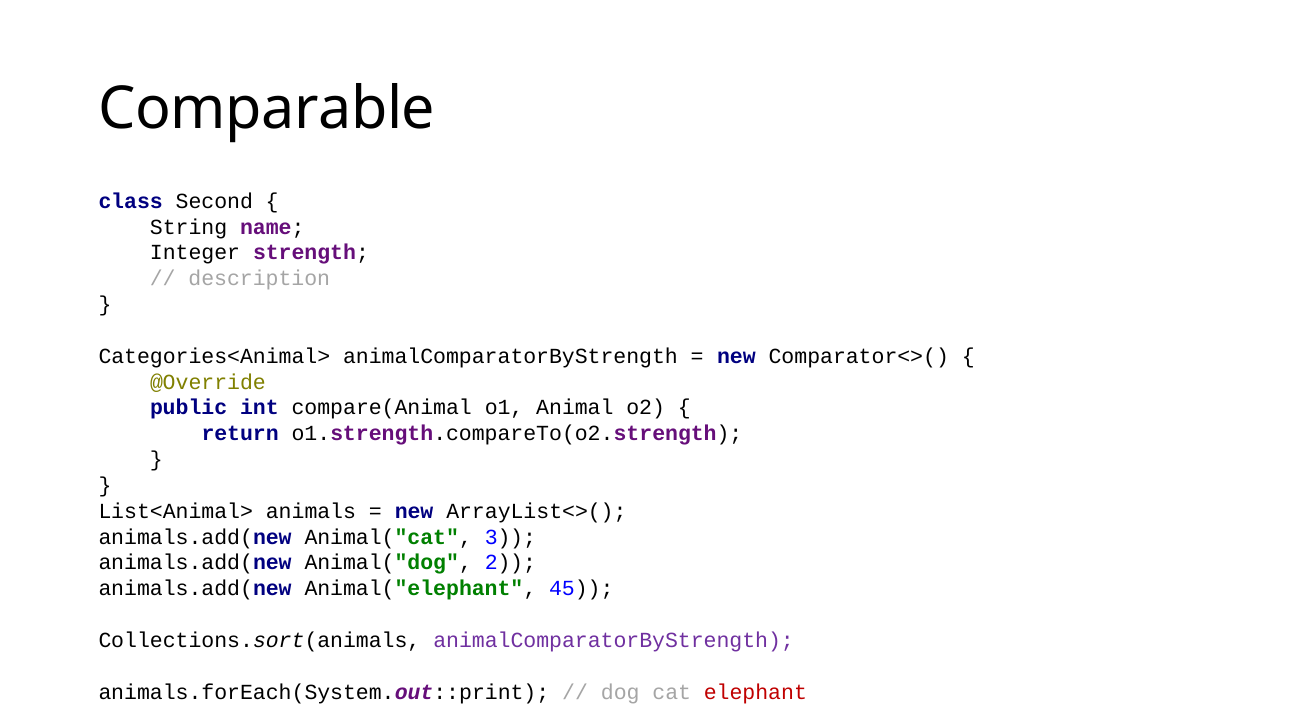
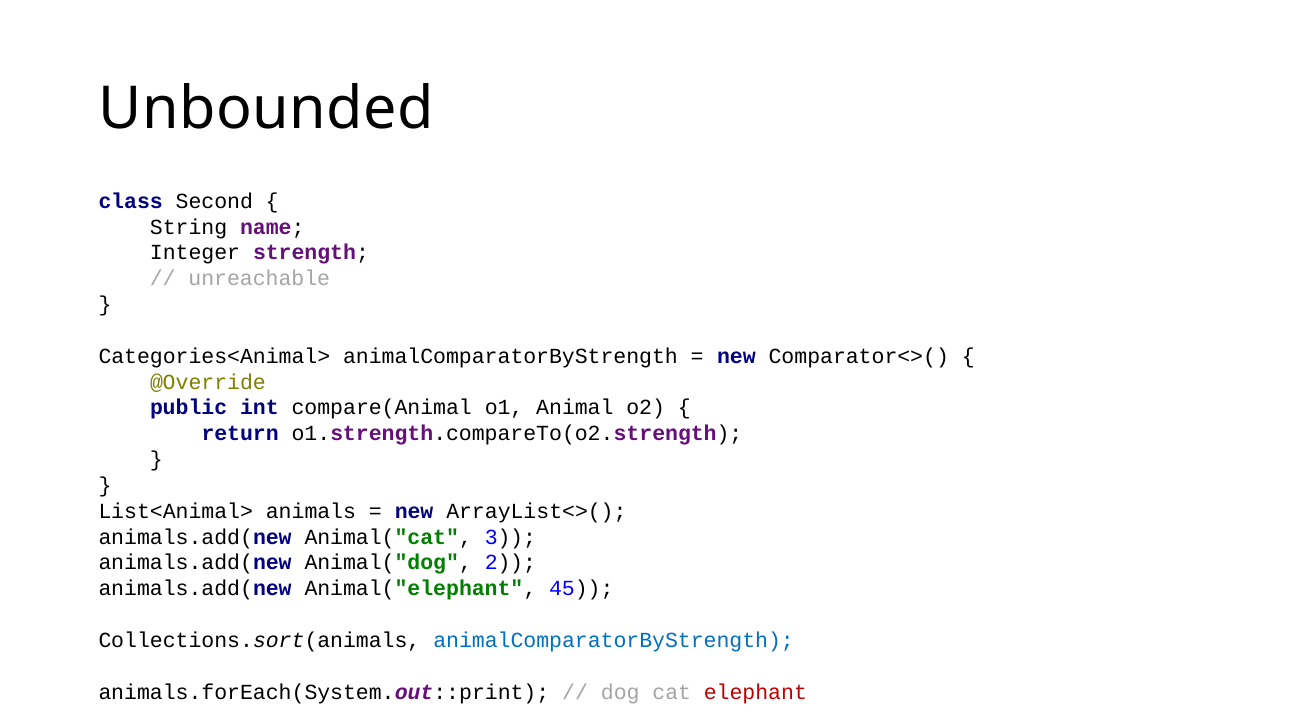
Comparable: Comparable -> Unbounded (266, 109)
description: description -> unreachable (259, 279)
animalComparatorByStrength colour: purple -> blue (614, 640)
